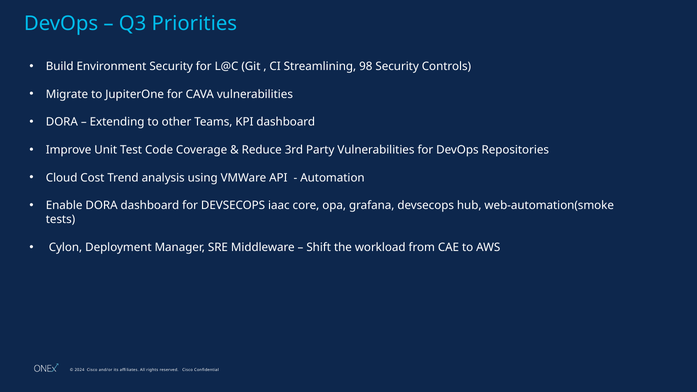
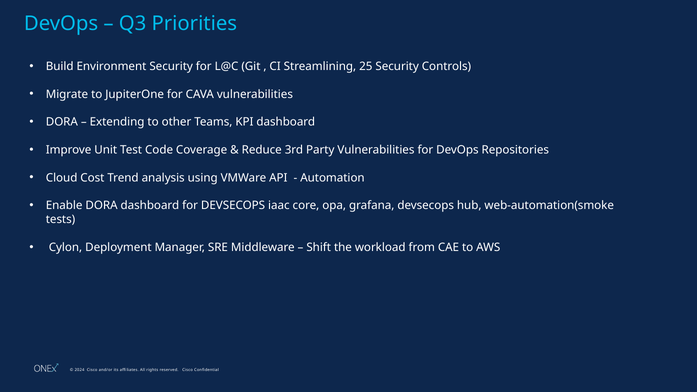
98: 98 -> 25 (366, 66)
